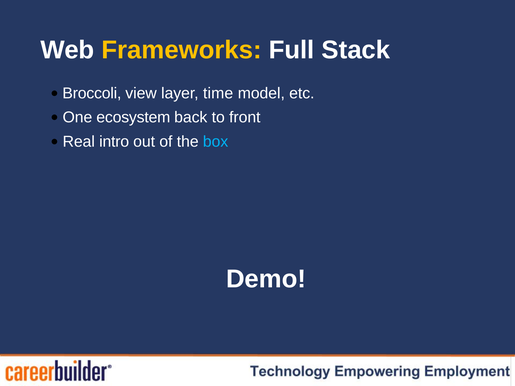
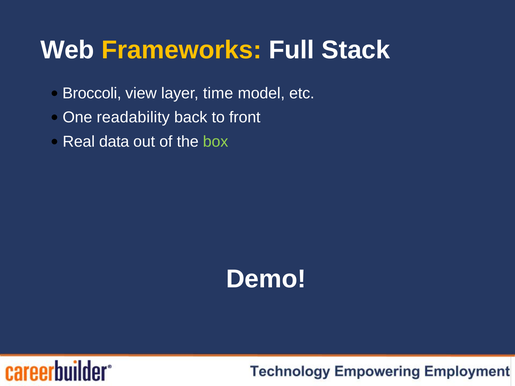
ecosystem: ecosystem -> readability (133, 118)
intro: intro -> data (114, 142)
box colour: light blue -> light green (216, 142)
